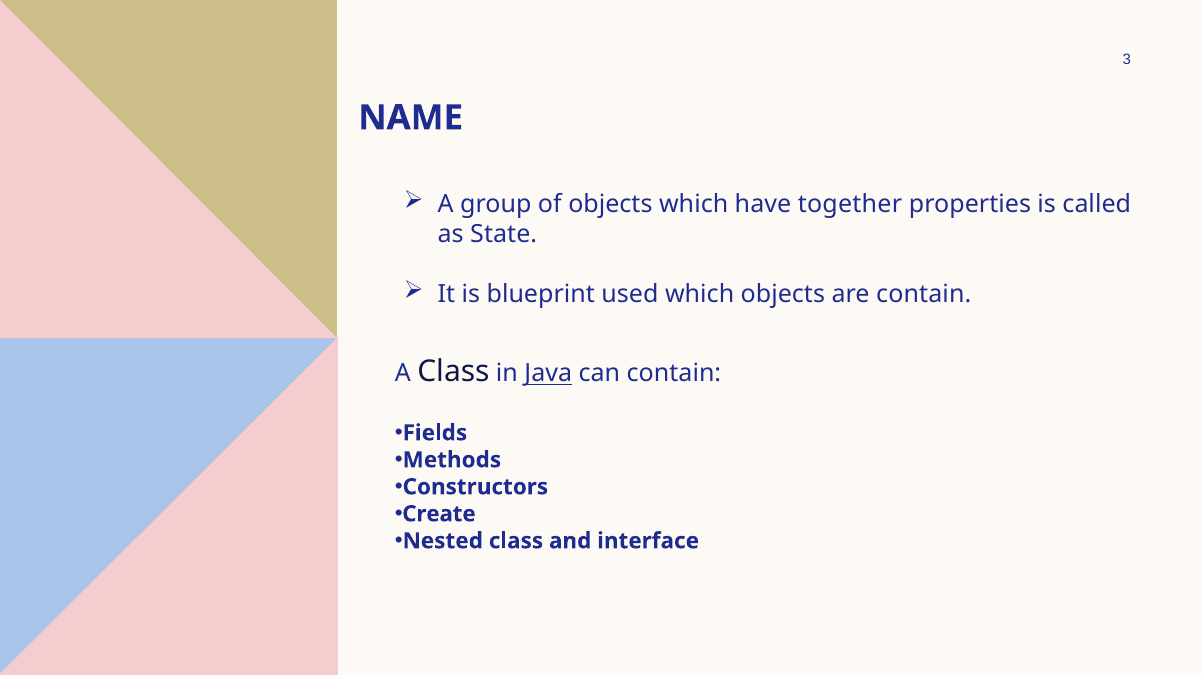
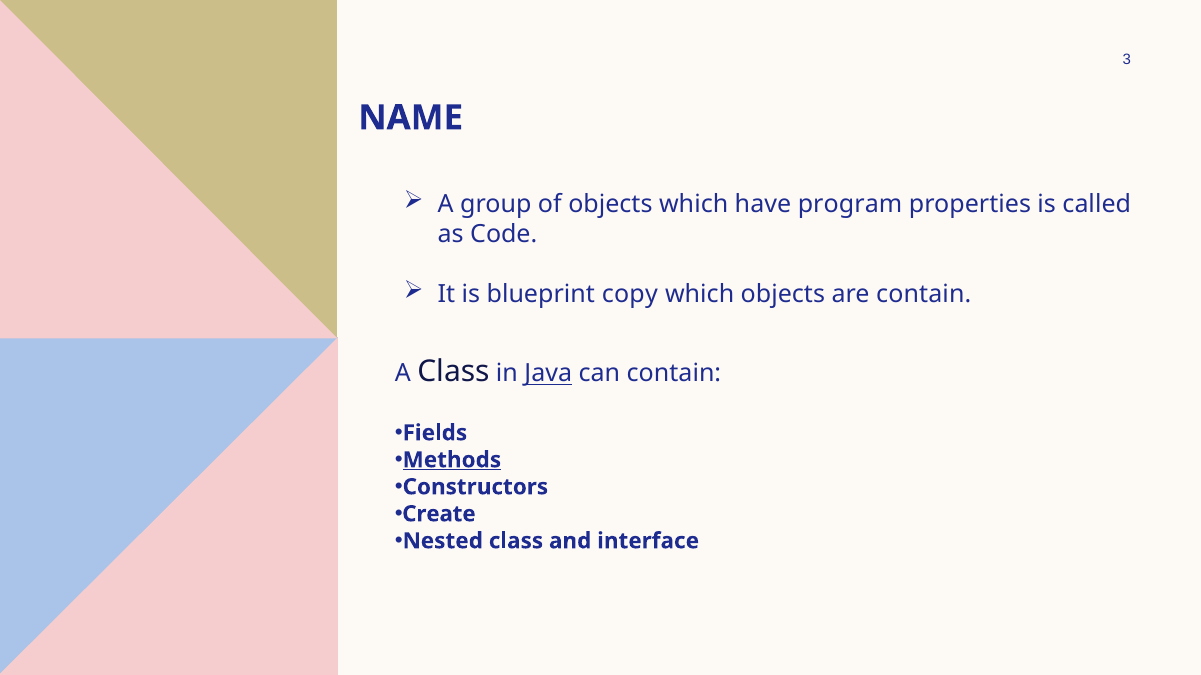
together: together -> program (850, 205)
State: State -> Code (504, 235)
used: used -> copy (630, 295)
Methods underline: none -> present (452, 460)
